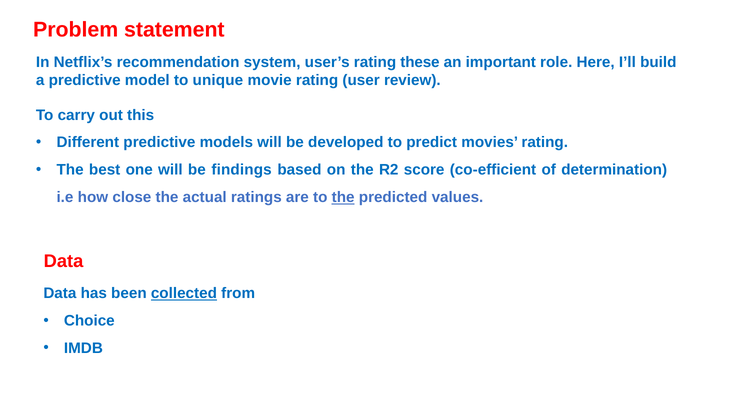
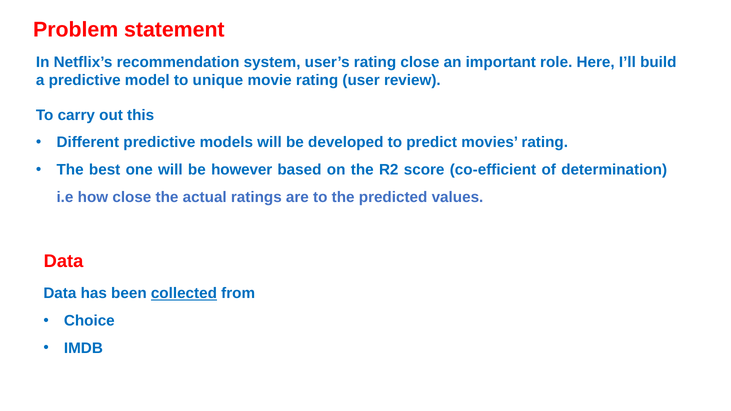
rating these: these -> close (420, 62)
findings: findings -> however (242, 170)
the underline: present -> none (343, 197)
